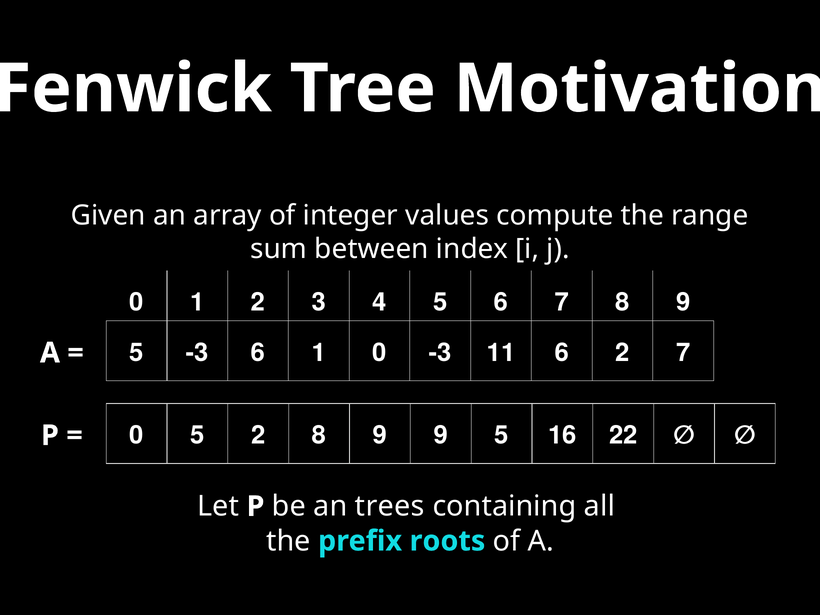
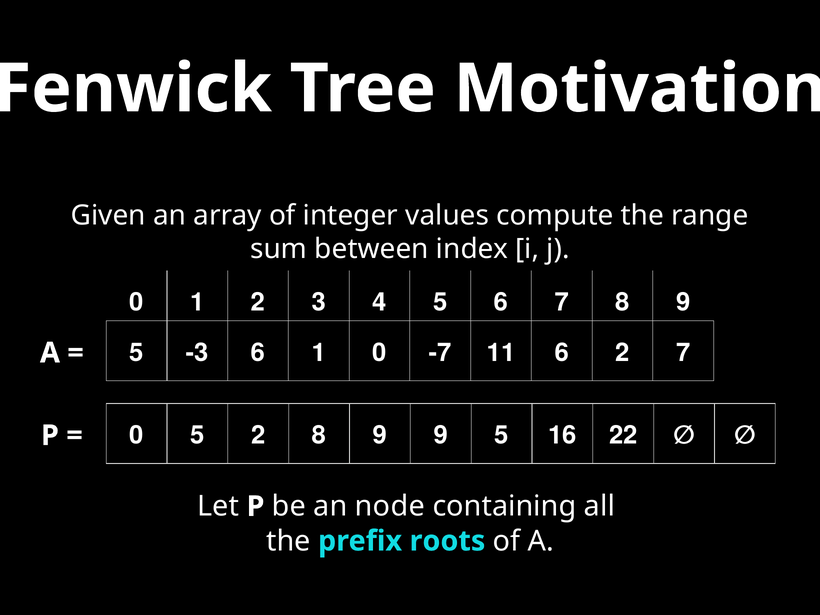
0 -3: -3 -> -7 (440, 353)
trees: trees -> node (390, 506)
